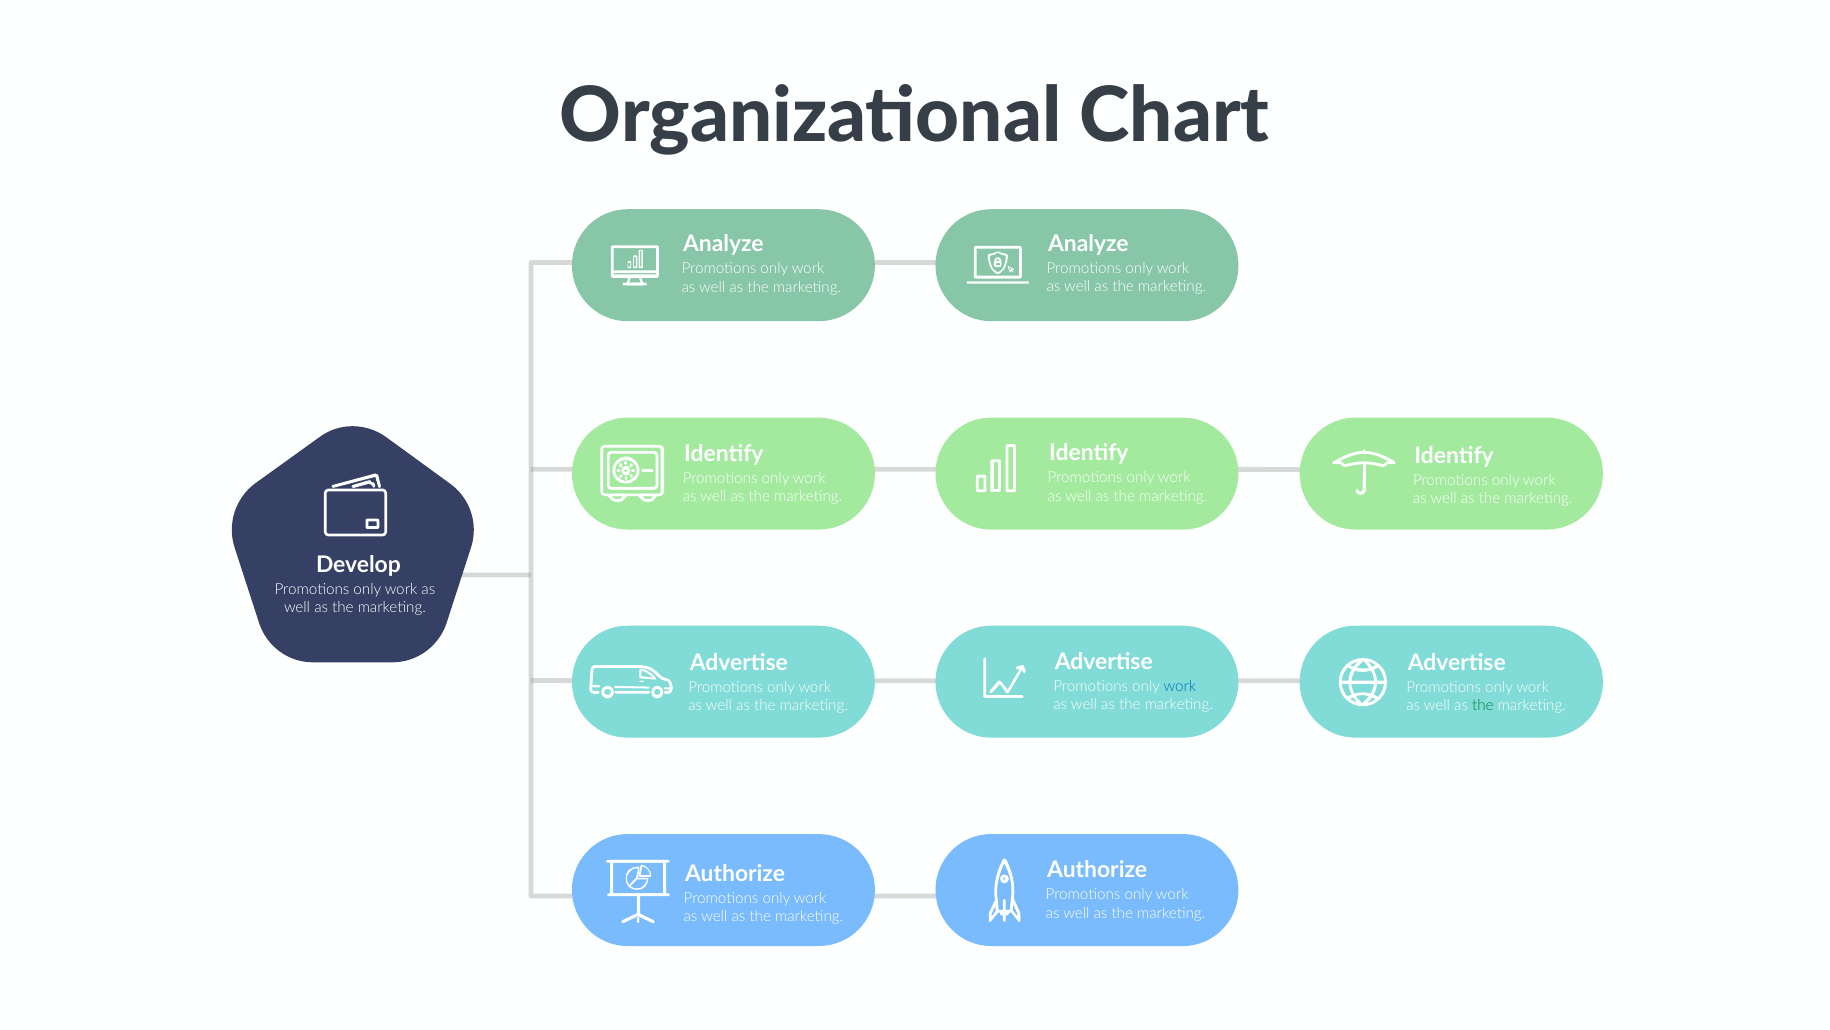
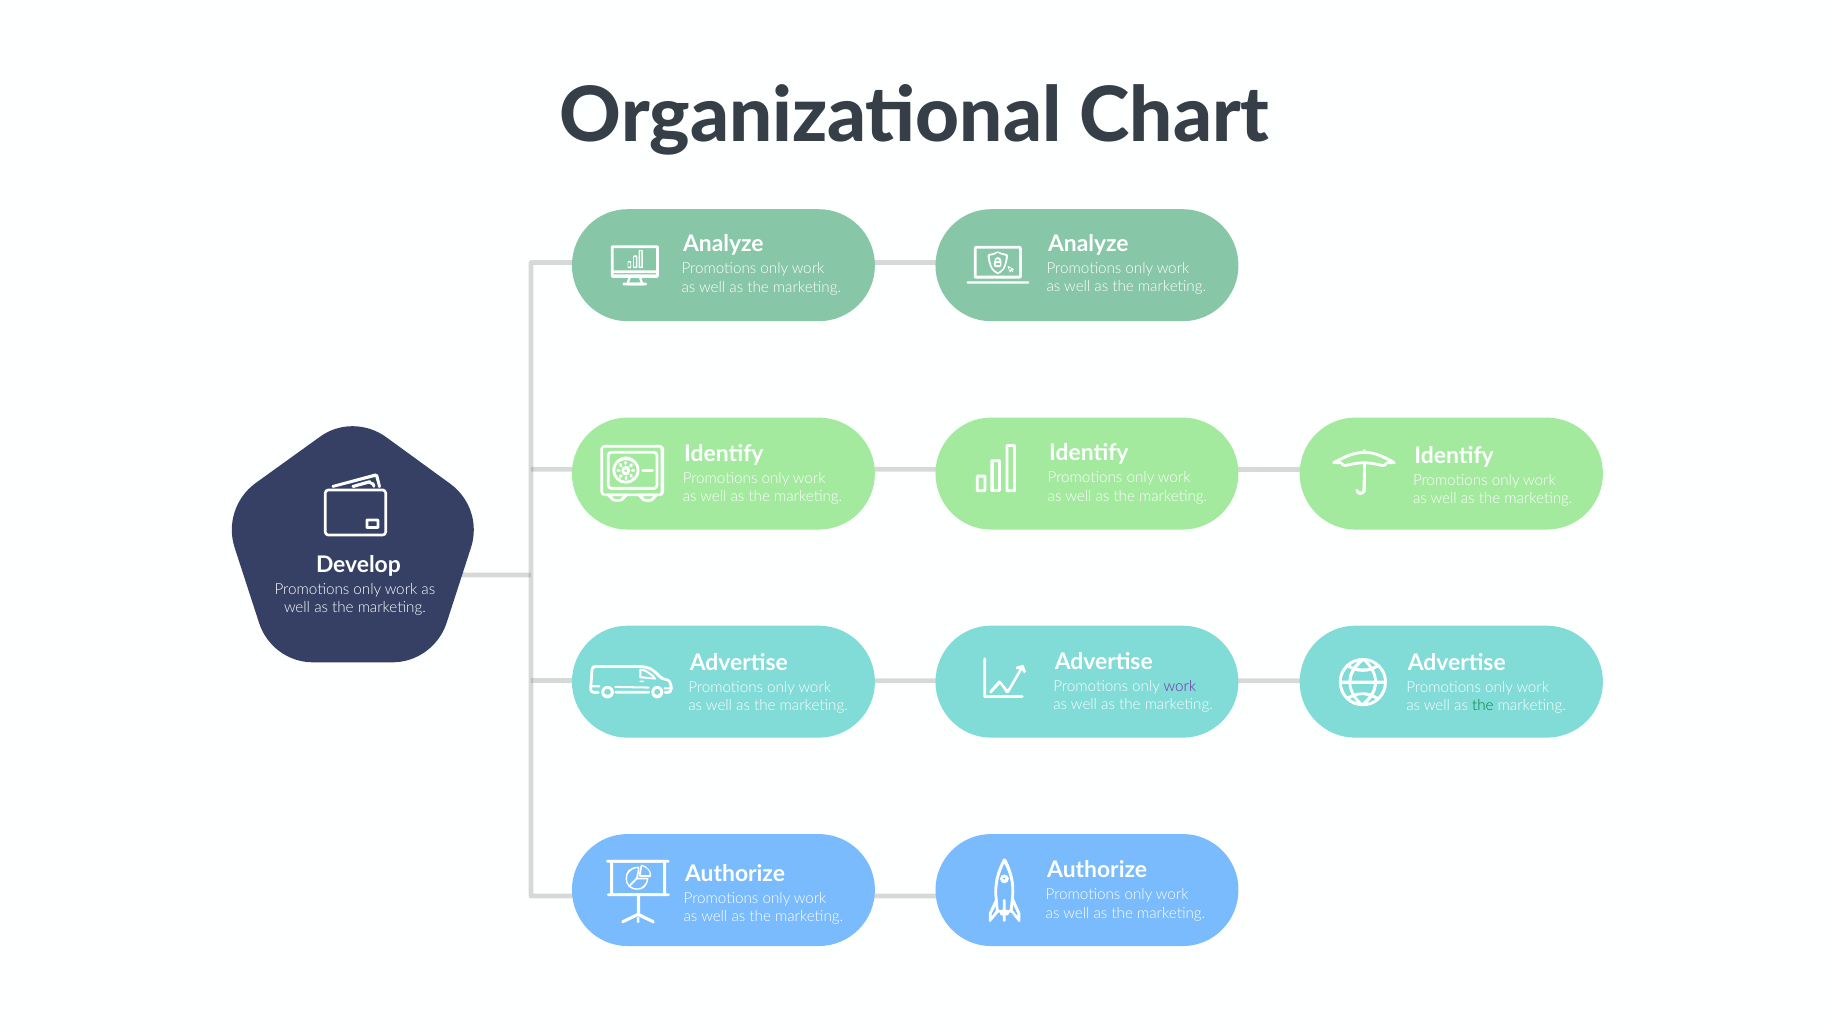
work colour: blue -> purple (1180, 686)
